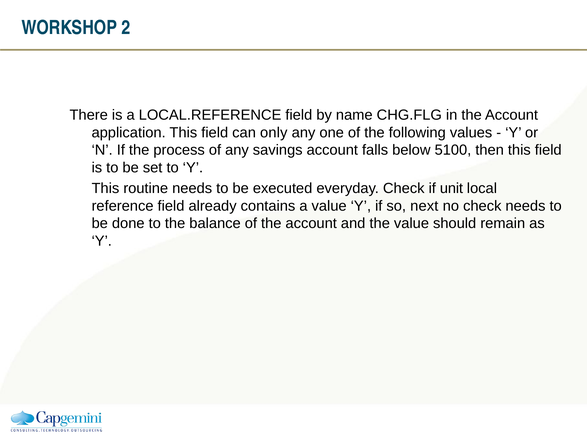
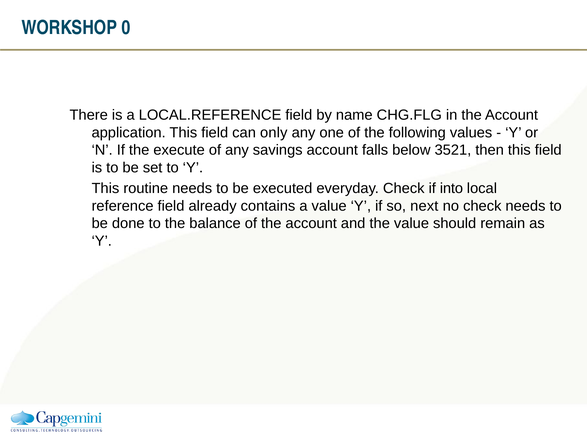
2: 2 -> 0 (126, 28)
process: process -> execute (179, 150)
5100: 5100 -> 3521 (453, 150)
unit: unit -> into (451, 188)
